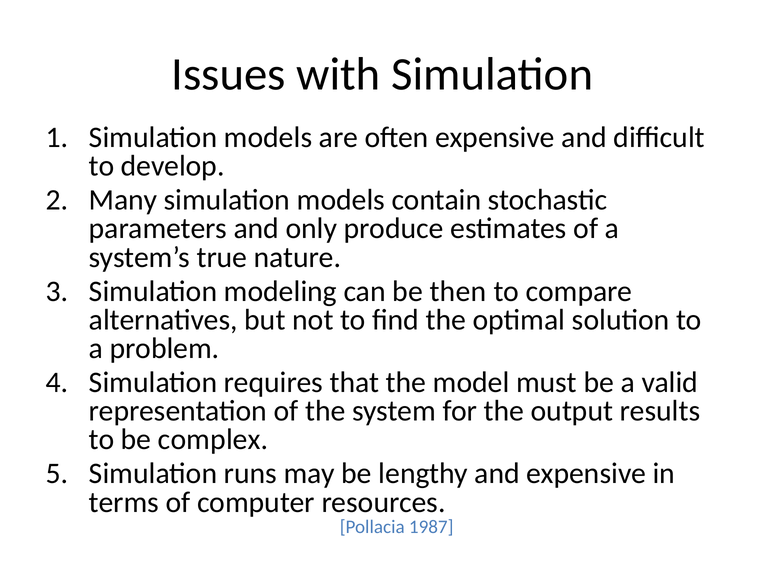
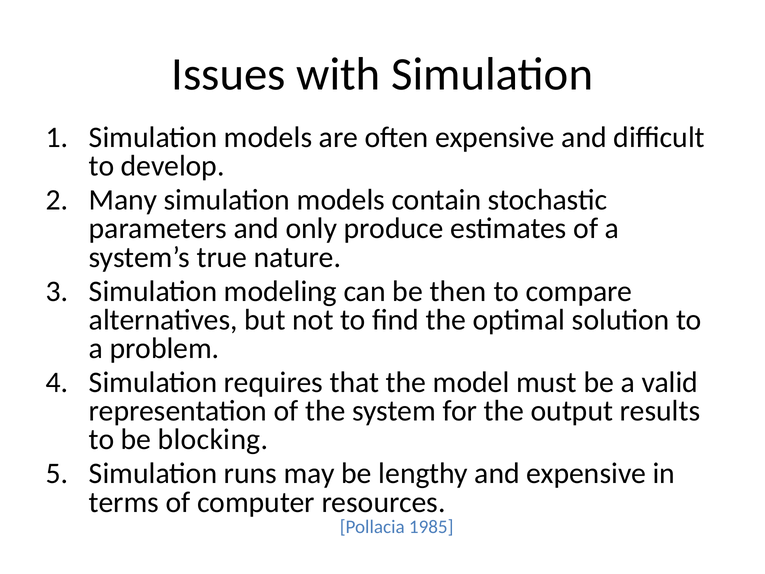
complex: complex -> blocking (213, 439)
1987: 1987 -> 1985 (431, 527)
